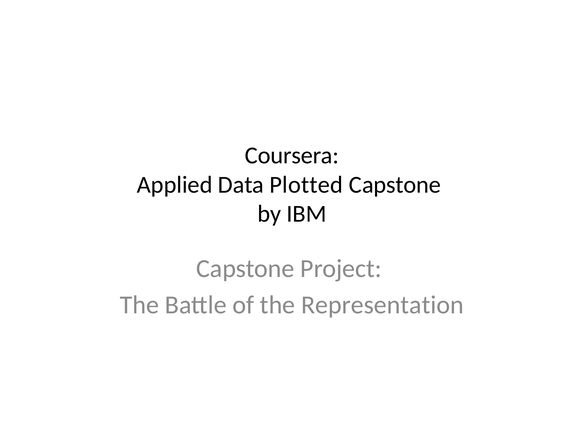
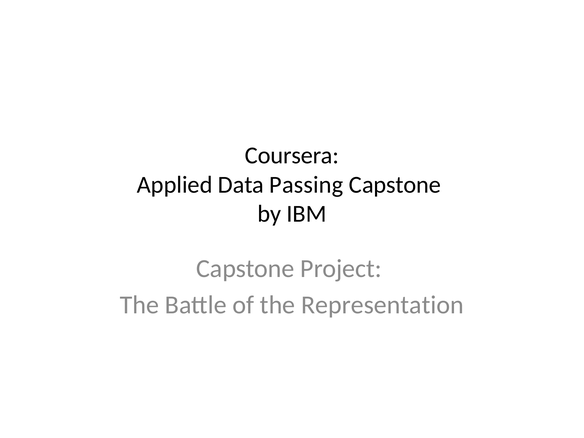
Plotted: Plotted -> Passing (306, 185)
